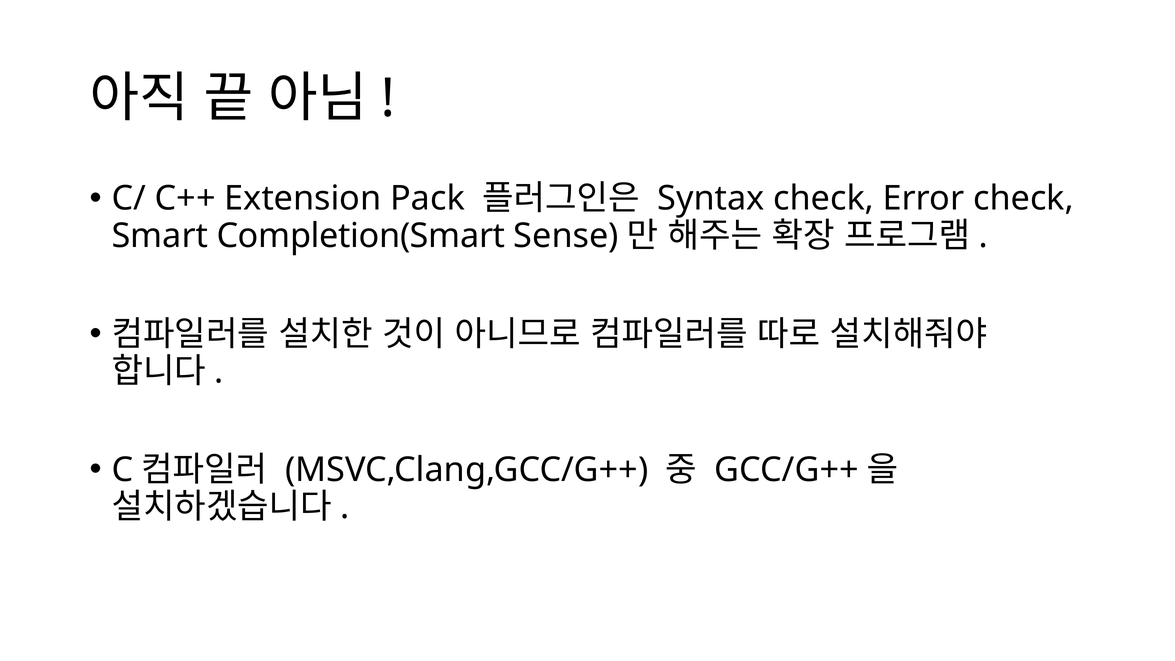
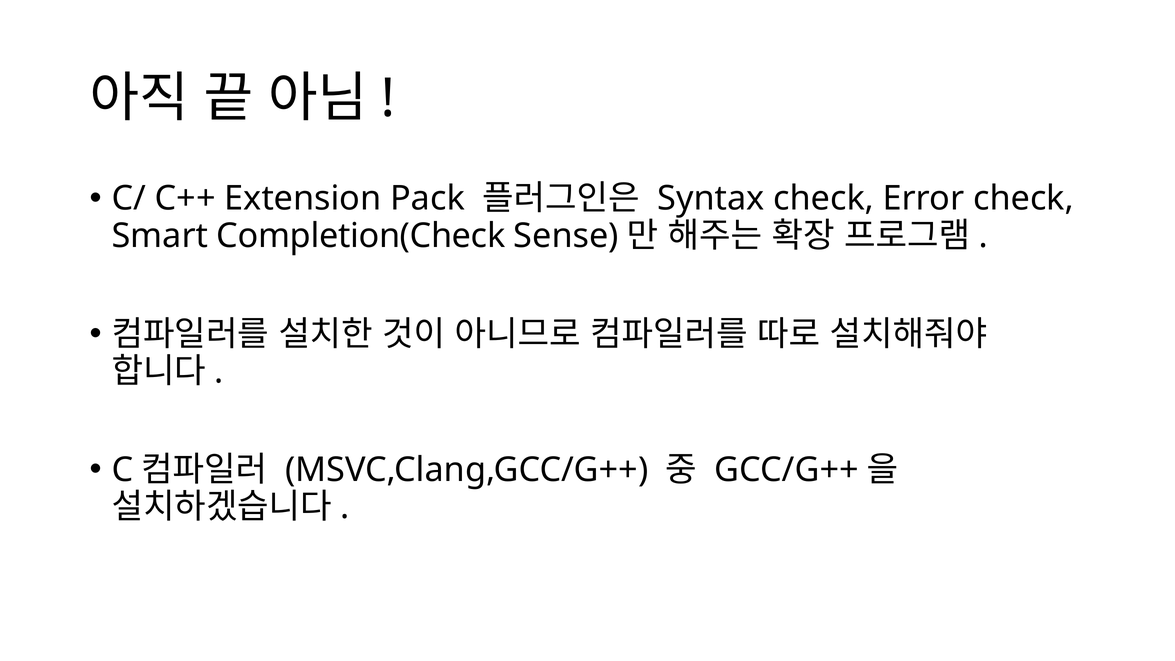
Completion(Smart: Completion(Smart -> Completion(Check (361, 236)
